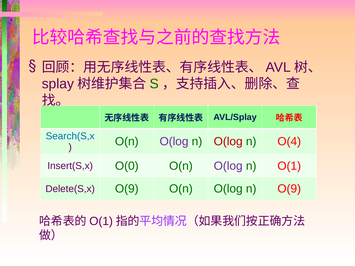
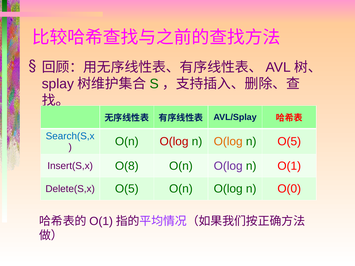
O(log colour: purple -> red (174, 142)
O(log colour: red -> orange (228, 142)
n O(4: O(4 -> O(5 (289, 142)
O(0: O(0 -> O(8 (127, 166)
Delete(S,x O(9: O(9 -> O(5 (127, 189)
n O(9: O(9 -> O(0 (289, 189)
